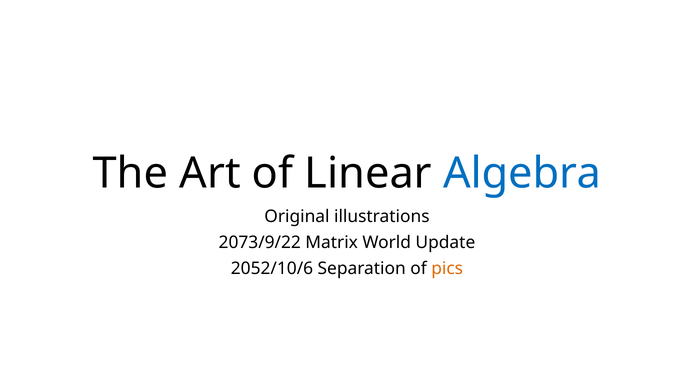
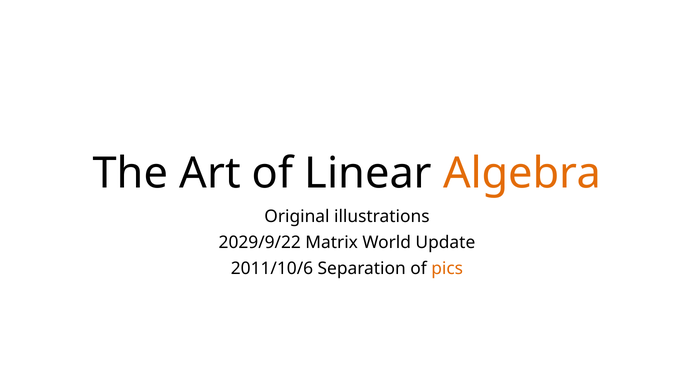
Algebra colour: blue -> orange (522, 173)
2073/9/22: 2073/9/22 -> 2029/9/22 (260, 243)
2052/10/6: 2052/10/6 -> 2011/10/6 (272, 269)
